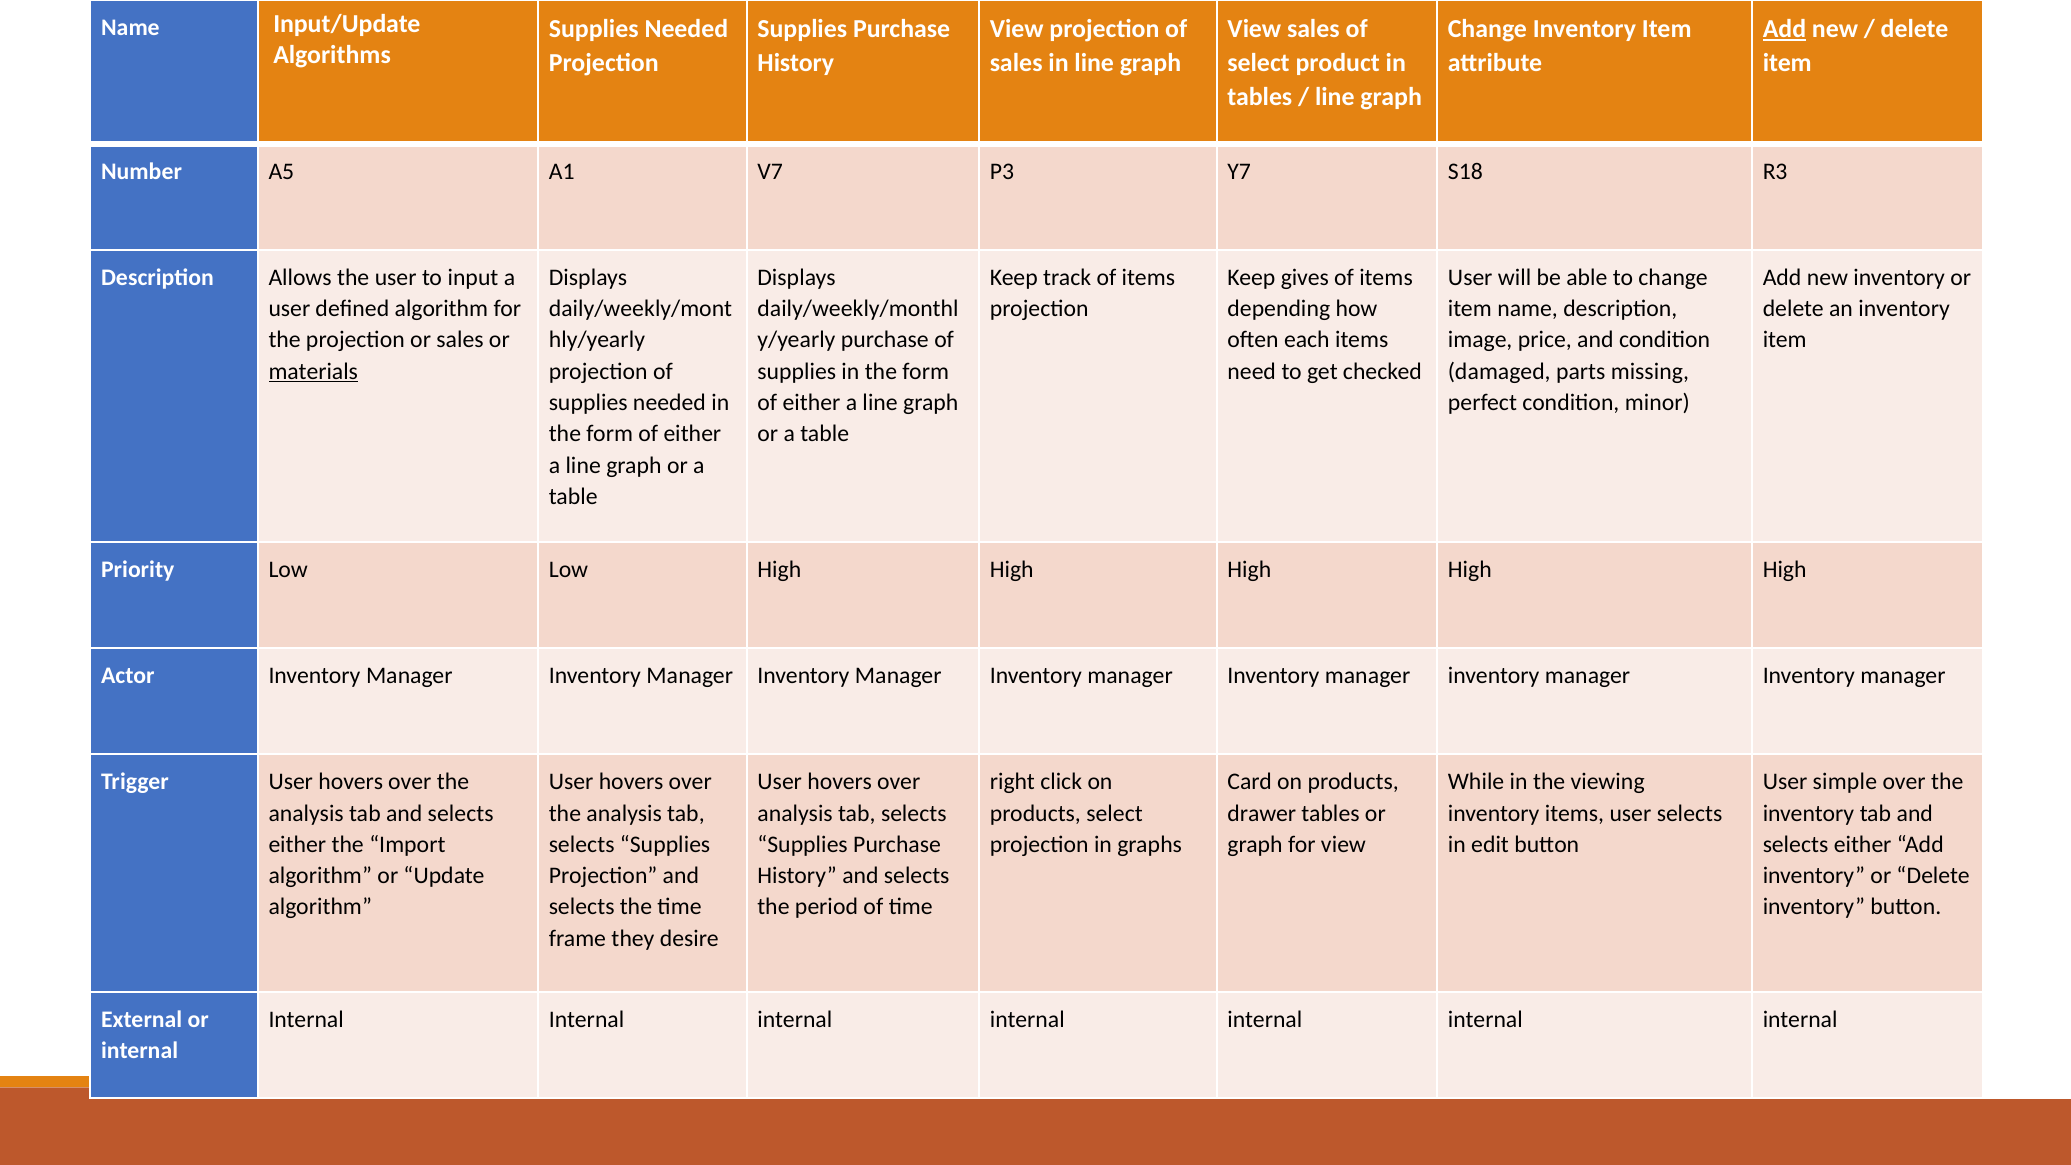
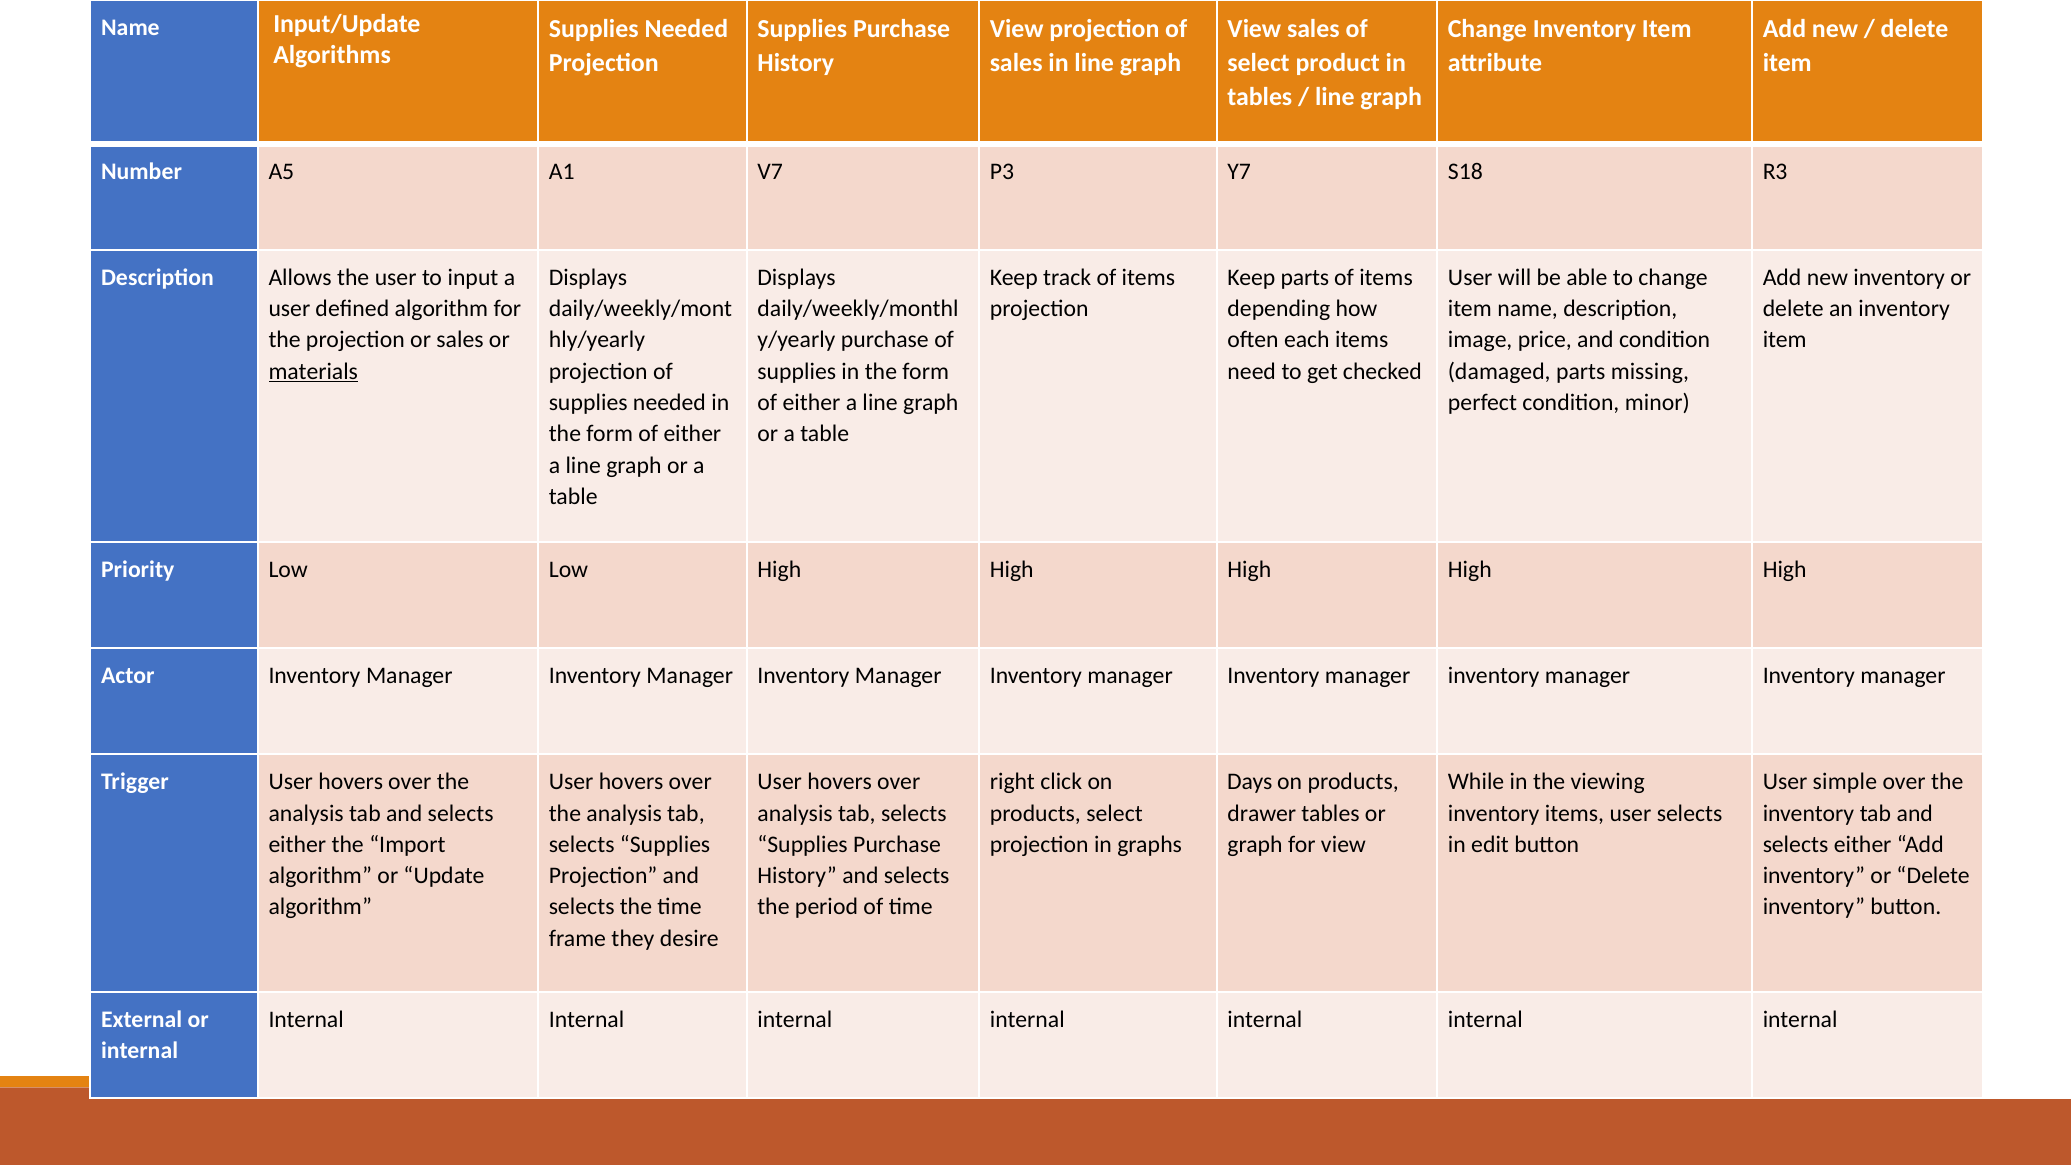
Add underline: present -> none (1784, 29)
Keep gives: gives -> parts (1305, 278)
Card: Card -> Days (1250, 782)
